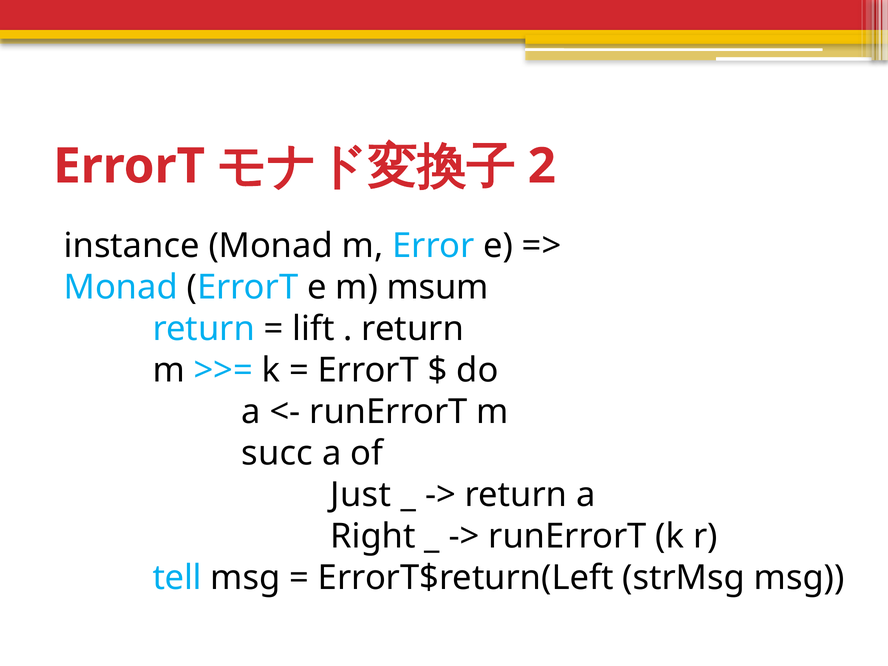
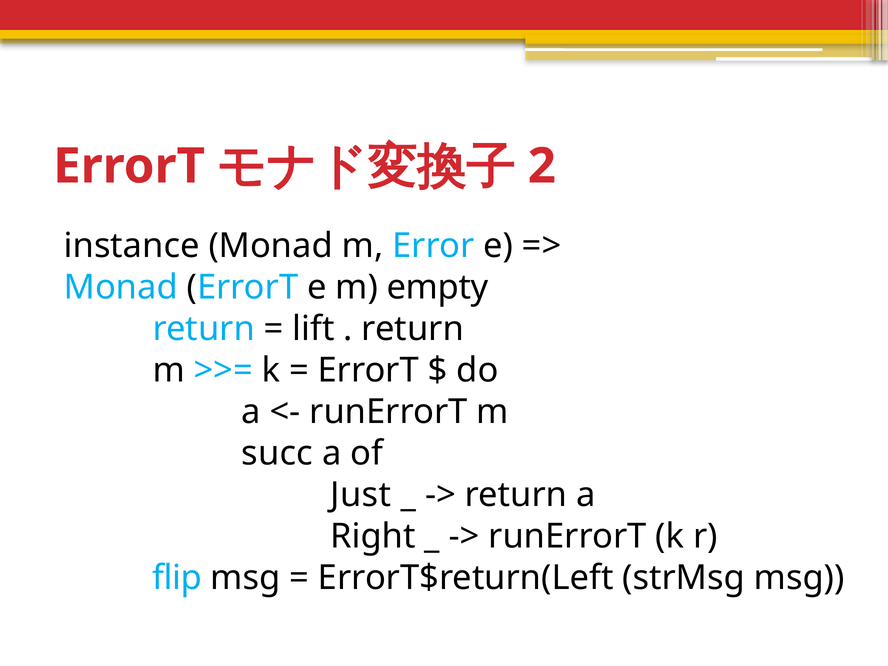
msum: msum -> empty (438, 287)
tell: tell -> flip (177, 578)
